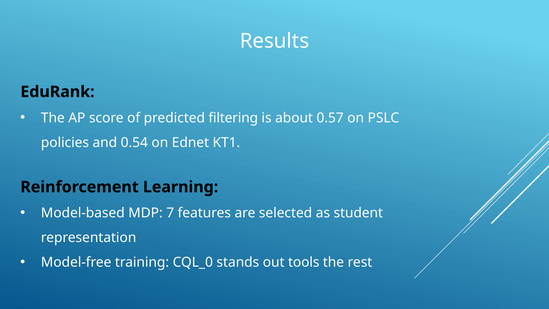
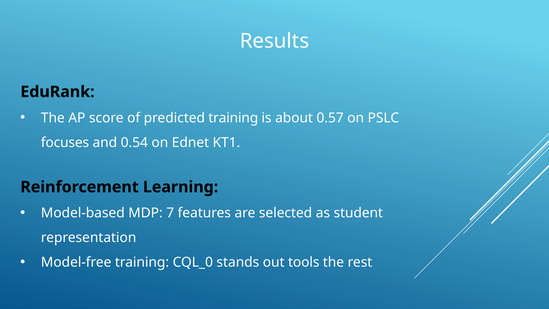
predicted filtering: filtering -> training (233, 118)
policies: policies -> focuses (65, 142)
